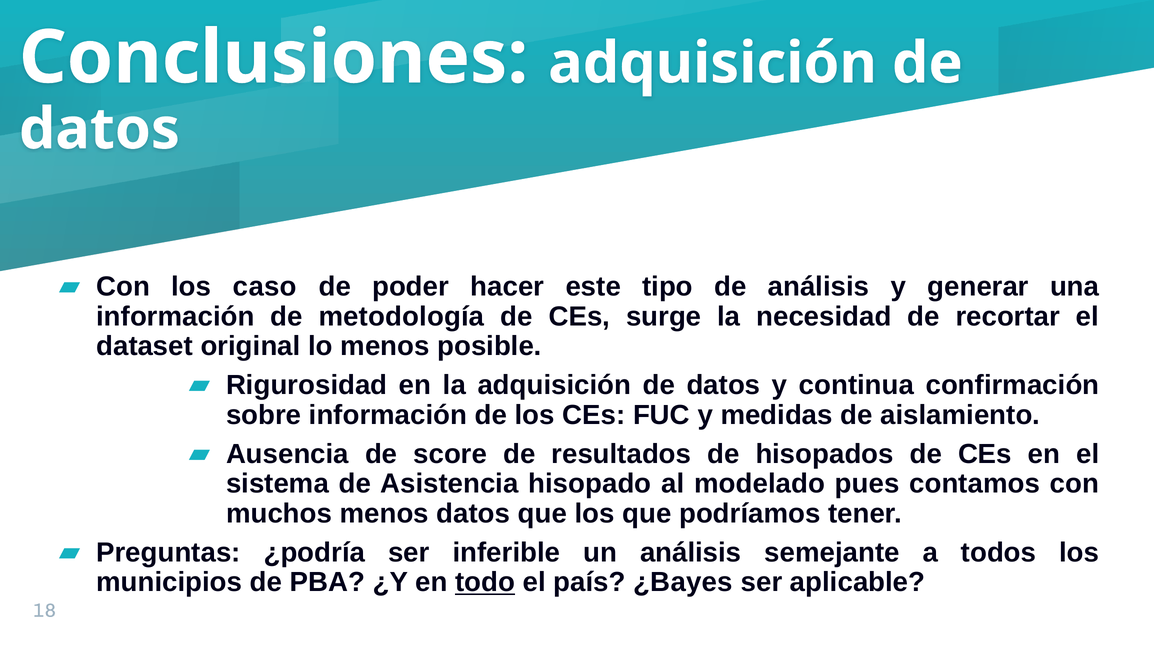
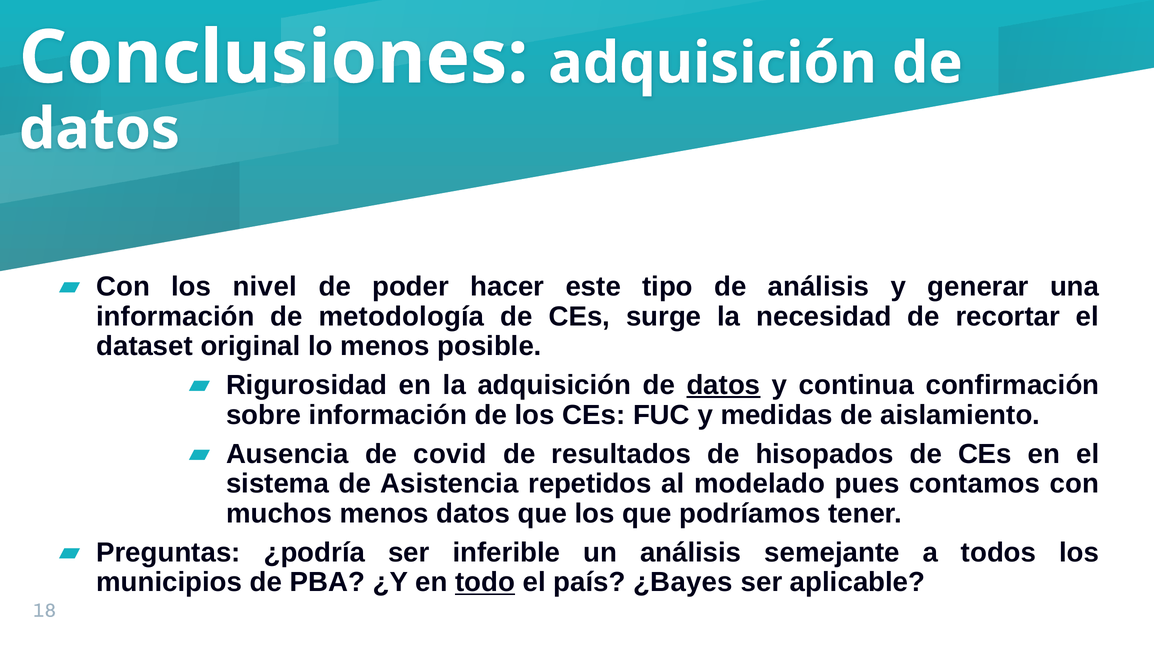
caso: caso -> nivel (265, 287)
datos underline: none -> present (723, 385)
score: score -> covid (450, 454)
hisopado: hisopado -> repetidos (590, 484)
